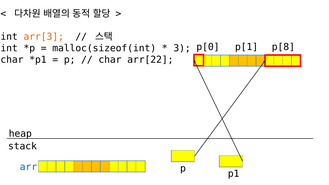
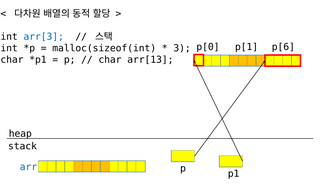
arr[3 colour: orange -> blue (44, 37)
p[8: p[8 -> p[6 (283, 47)
arr[22: arr[22 -> arr[13 (150, 60)
